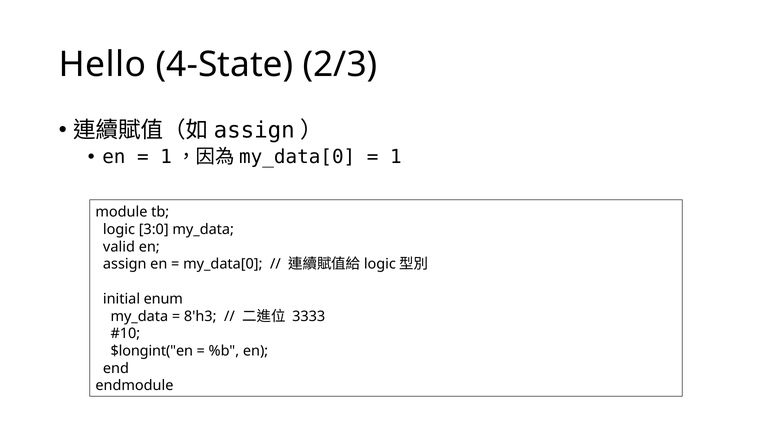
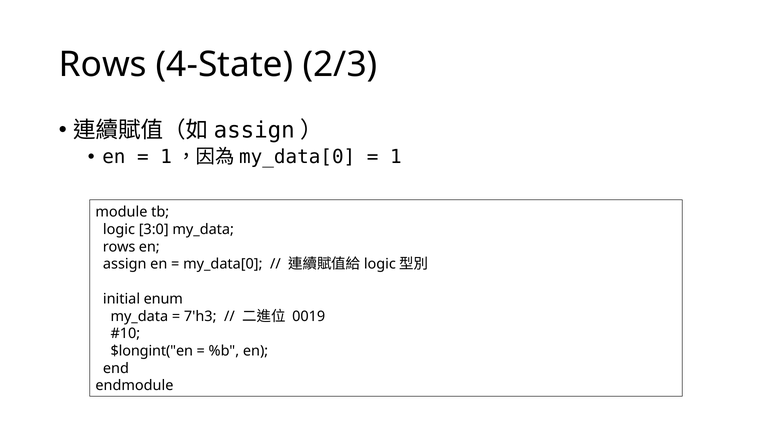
Hello: Hello -> Rows (103, 65)
valid: valid -> rows (119, 247)
8'h3: 8'h3 -> 7'h3 (200, 316)
3333: 3333 -> 0019 (309, 316)
